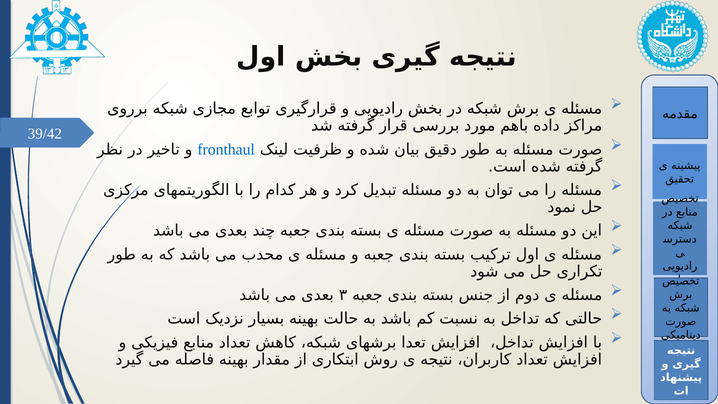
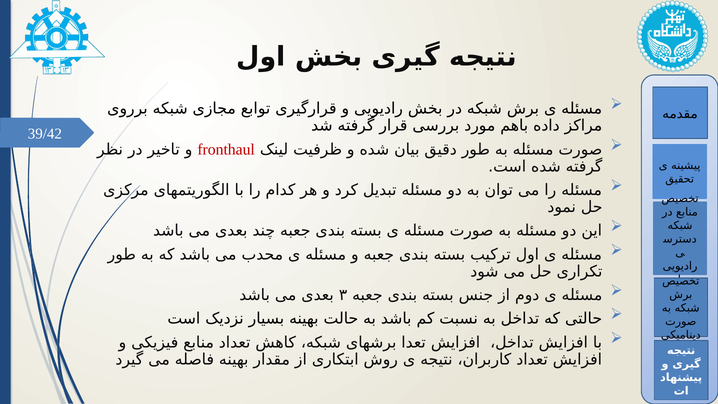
fronthaul colour: blue -> red (226, 149)
